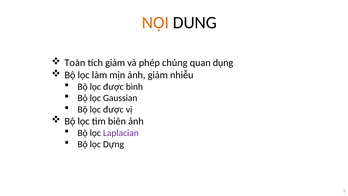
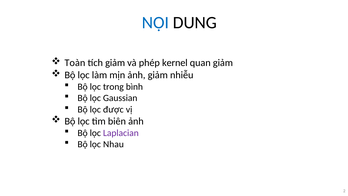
NỘI colour: orange -> blue (155, 23)
chúng: chúng -> kernel (175, 63)
quan dụng: dụng -> giảm (223, 63)
được: được -> trong (113, 87)
Dựng: Dựng -> Nhau (113, 144)
